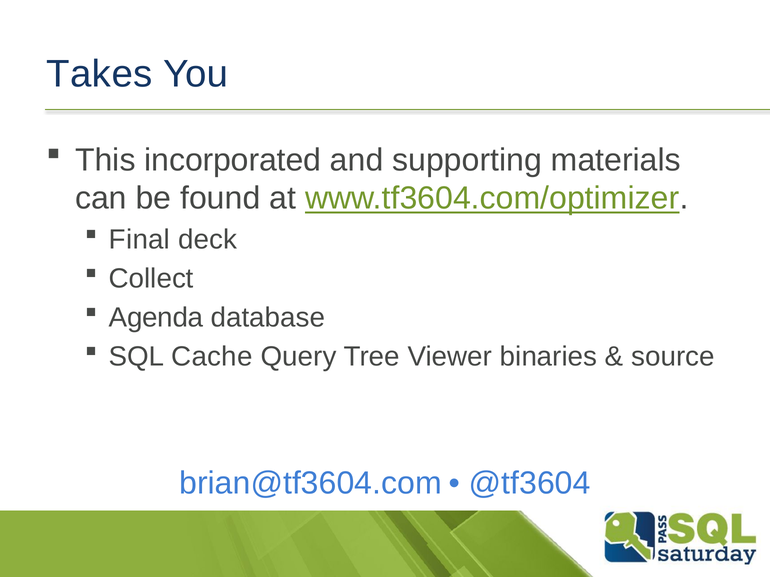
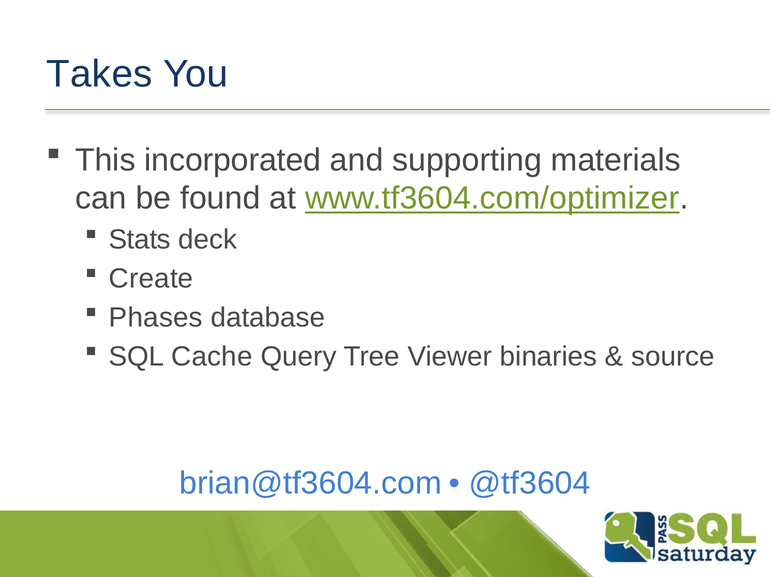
Final: Final -> Stats (140, 240)
Collect: Collect -> Create (151, 279)
Agenda: Agenda -> Phases (156, 318)
